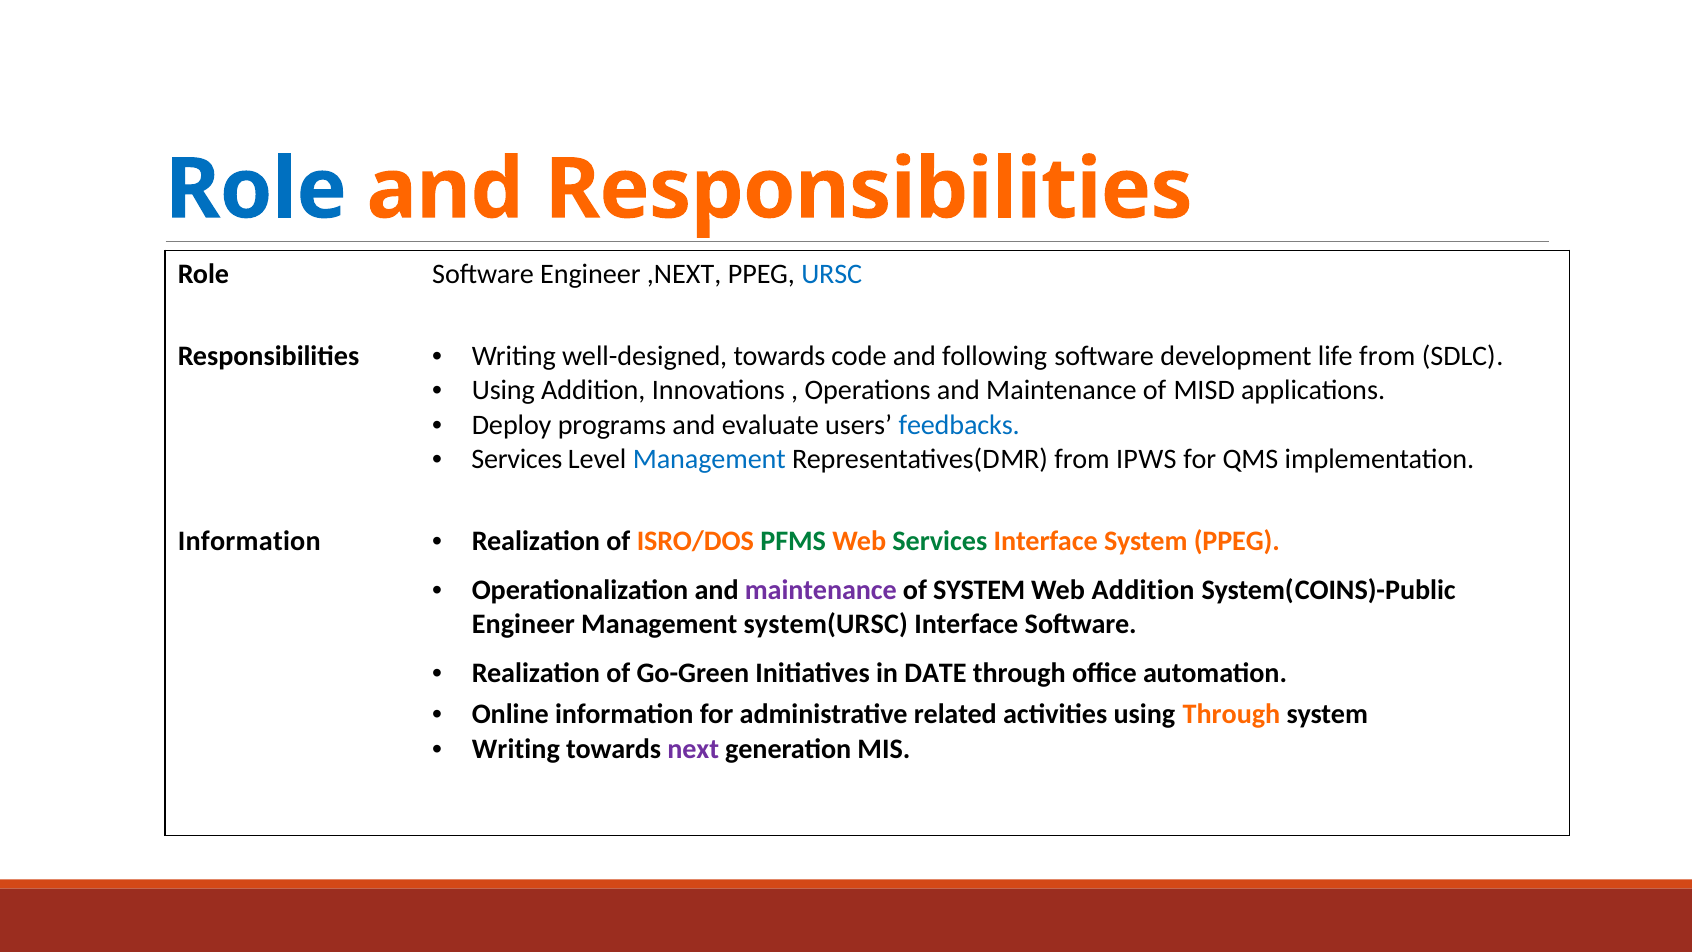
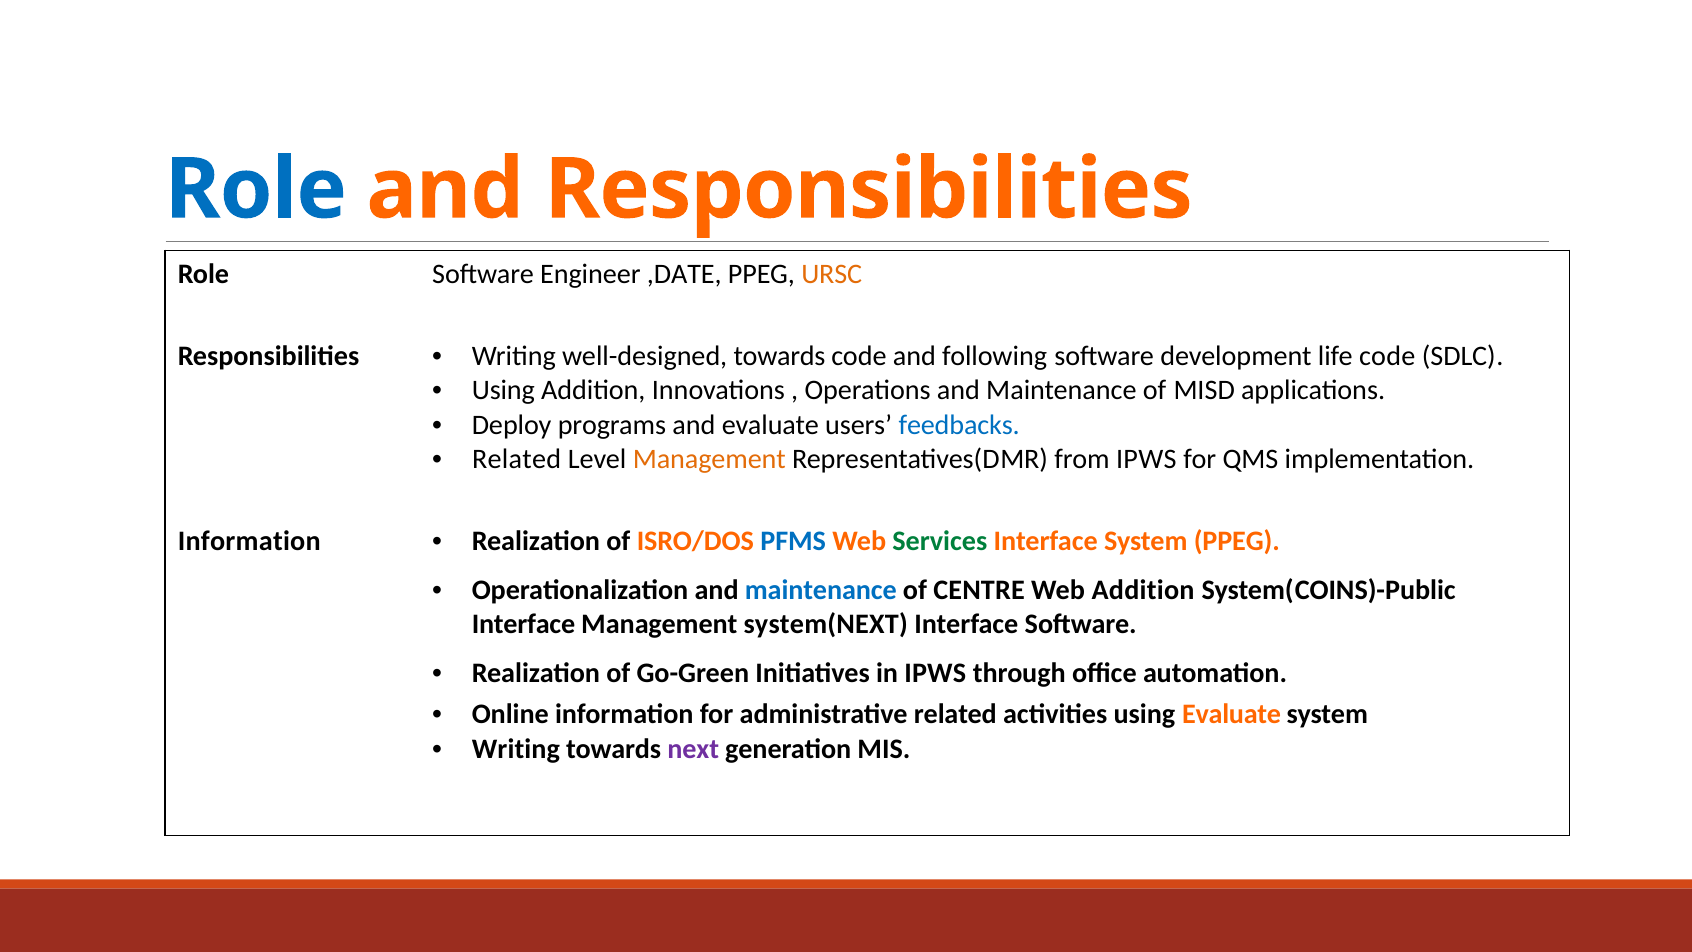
,NEXT: ,NEXT -> ,DATE (684, 274)
URSC colour: blue -> orange (832, 274)
life from: from -> code (1387, 356)
Services: Services -> Related (517, 459)
Management colour: blue -> orange (709, 459)
PFMS colour: green -> blue (793, 541)
maintenance colour: purple -> blue (821, 590)
of SYSTEM: SYSTEM -> CENTRE (979, 590)
Engineer: Engineer -> Interface (524, 624)
system(URSC: system(URSC -> system(NEXT (826, 624)
in DATE: DATE -> IPWS (935, 673)
using Through: Through -> Evaluate (1232, 714)
